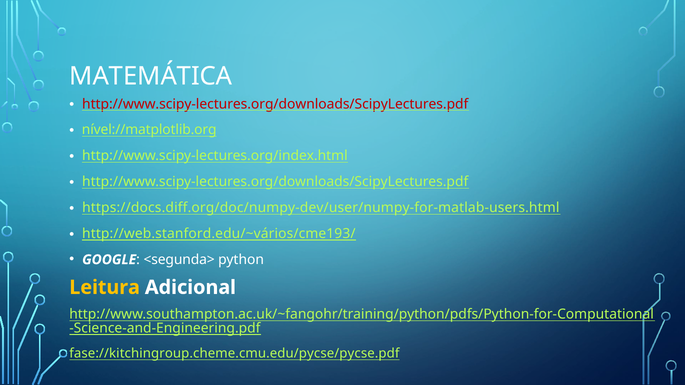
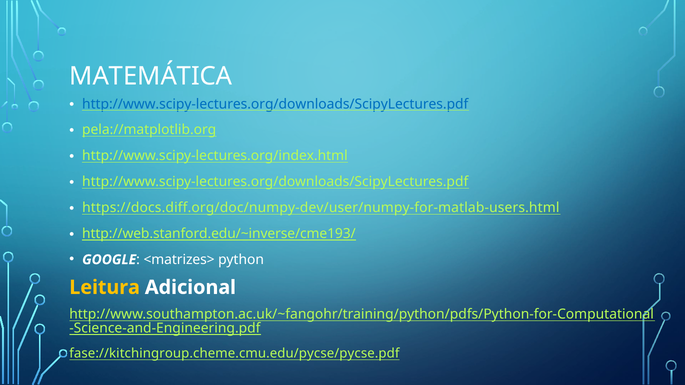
http://www.scipy-lectures.org/downloads/ScipyLectures.pdf colour: red -> blue (275, 104)
nível://matplotlib.org: nível://matplotlib.org -> pela://matplotlib.org (149, 130)
http://web.stanford.edu/~vários/cme193/: http://web.stanford.edu/~vários/cme193/ -> http://web.stanford.edu/~inverse/cme193/ (219, 234)
<segunda>: <segunda> -> <matrizes> (179, 260)
